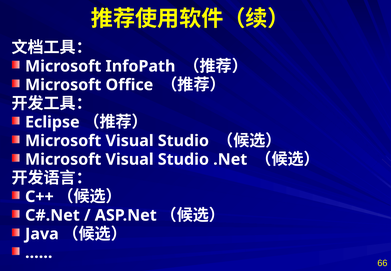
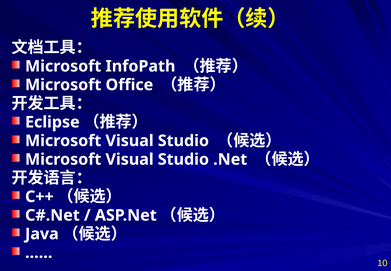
66: 66 -> 10 (382, 263)
